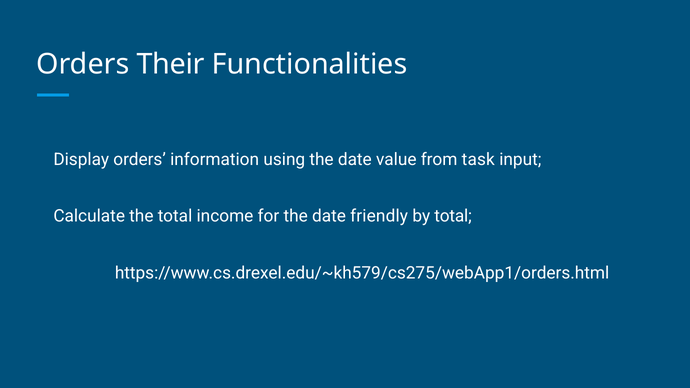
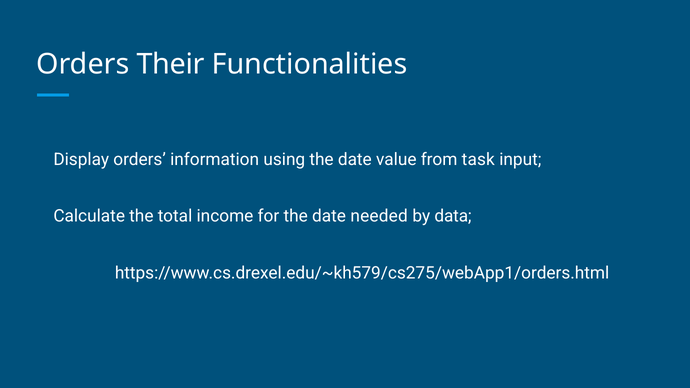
friendly: friendly -> needed (379, 216)
by total: total -> data (453, 216)
